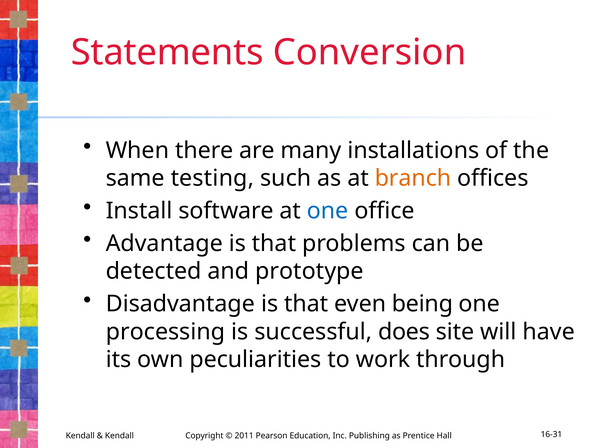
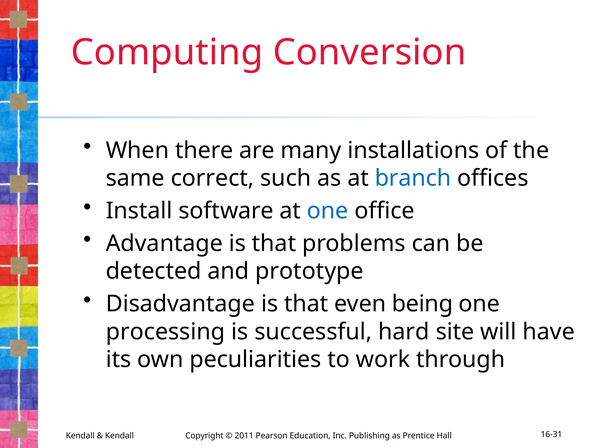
Statements: Statements -> Computing (167, 52)
testing: testing -> correct (212, 178)
branch colour: orange -> blue (413, 178)
does: does -> hard (404, 332)
